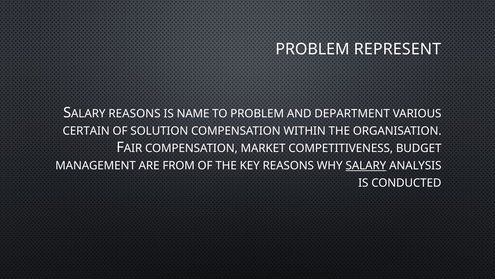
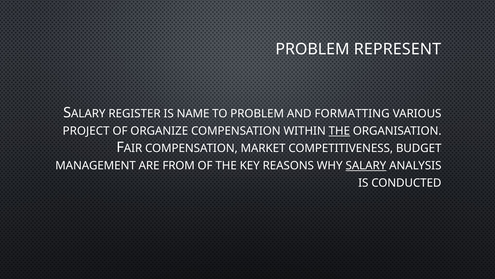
REASONS: REASONS -> REGISTER (135, 113)
DEPARTMENT: DEPARTMENT -> FORMATTING (352, 113)
CERTAIN: CERTAIN -> PROJECT (86, 131)
SOLUTION: SOLUTION -> ORGANIZE (159, 131)
THE underline: none -> present (339, 131)
